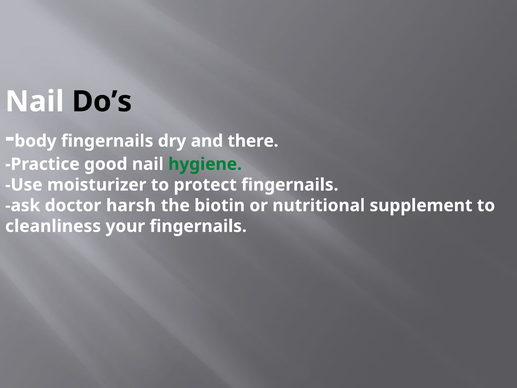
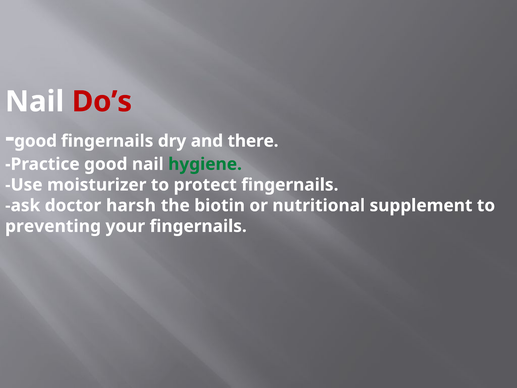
Do’s colour: black -> red (102, 102)
body: body -> good (36, 141)
cleanliness: cleanliness -> preventing (53, 226)
